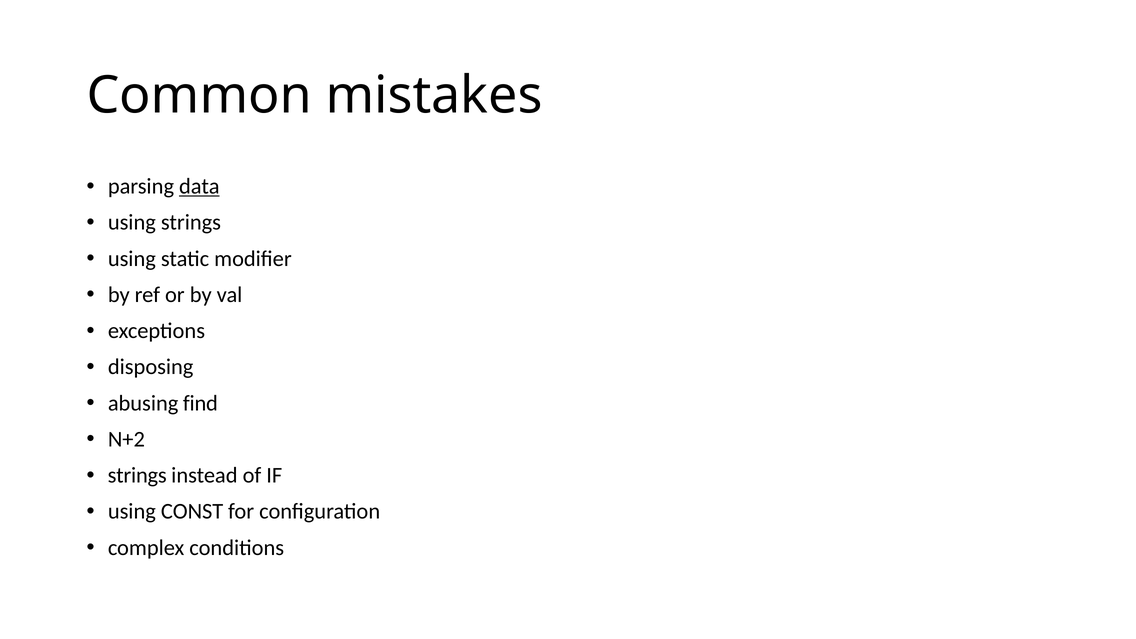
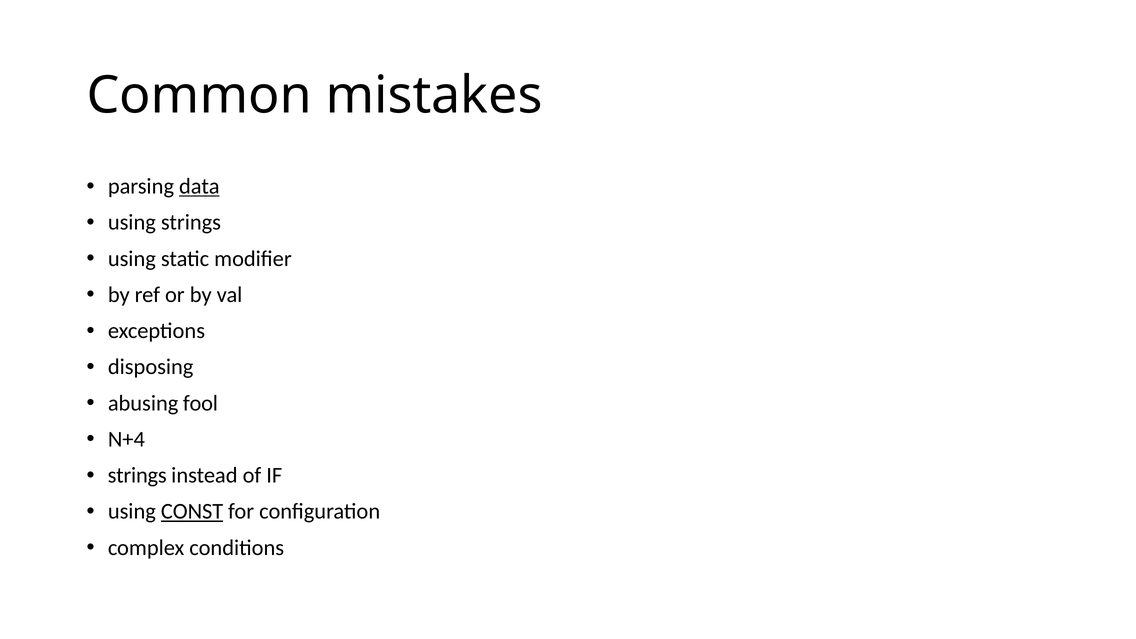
find: find -> fool (200, 403)
N+2: N+2 -> N+4 (126, 439)
CONST underline: none -> present (192, 511)
